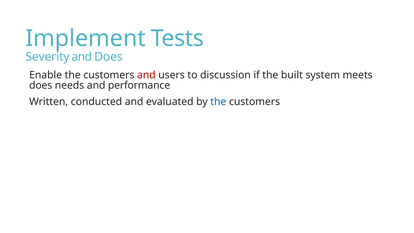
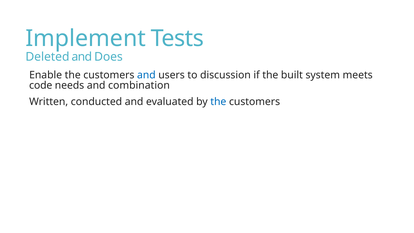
Severity: Severity -> Deleted (47, 57)
and colour: red -> blue (146, 75)
does: does -> code (41, 85)
performance: performance -> combination (139, 85)
